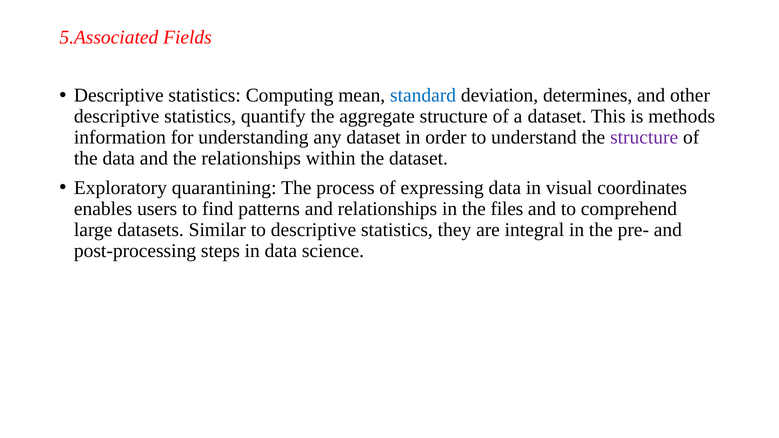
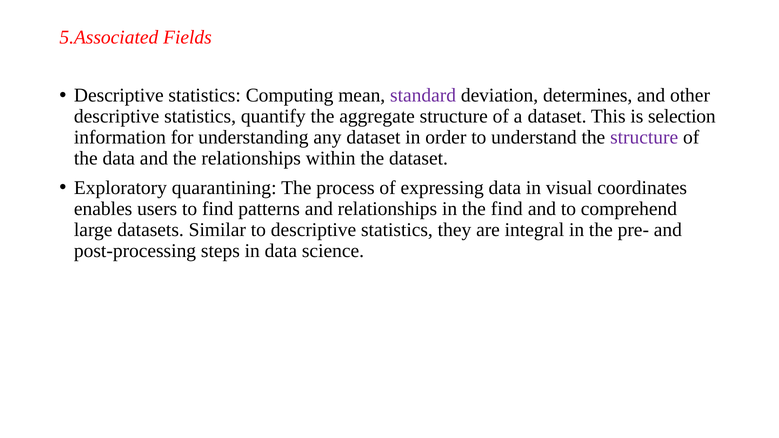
standard colour: blue -> purple (423, 95)
methods: methods -> selection (682, 116)
the files: files -> find (507, 209)
